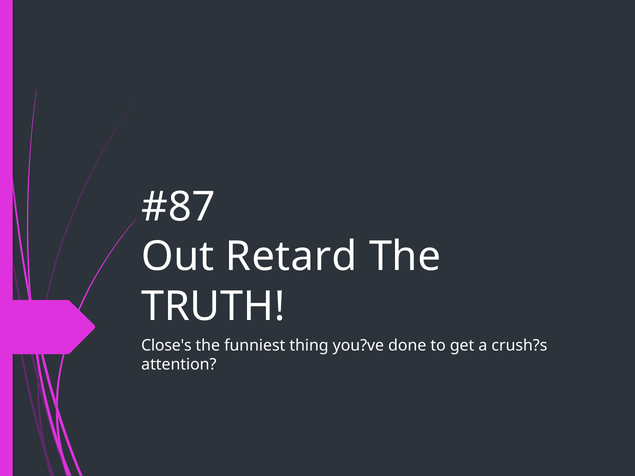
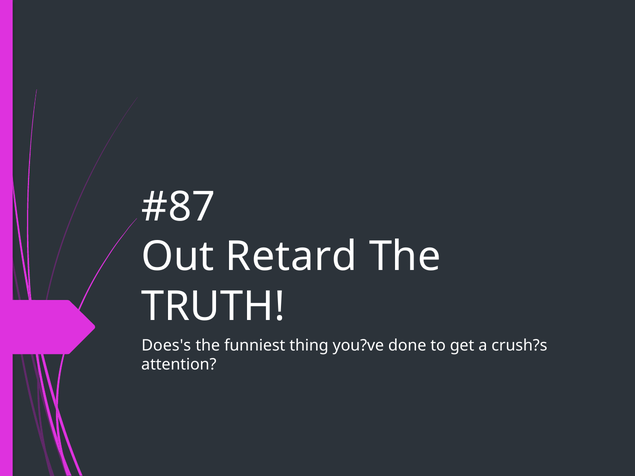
Close's: Close's -> Does's (166, 346)
